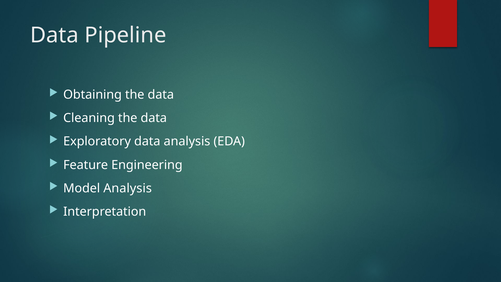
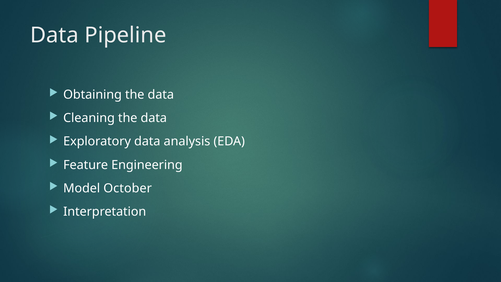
Model Analysis: Analysis -> October (128, 188)
